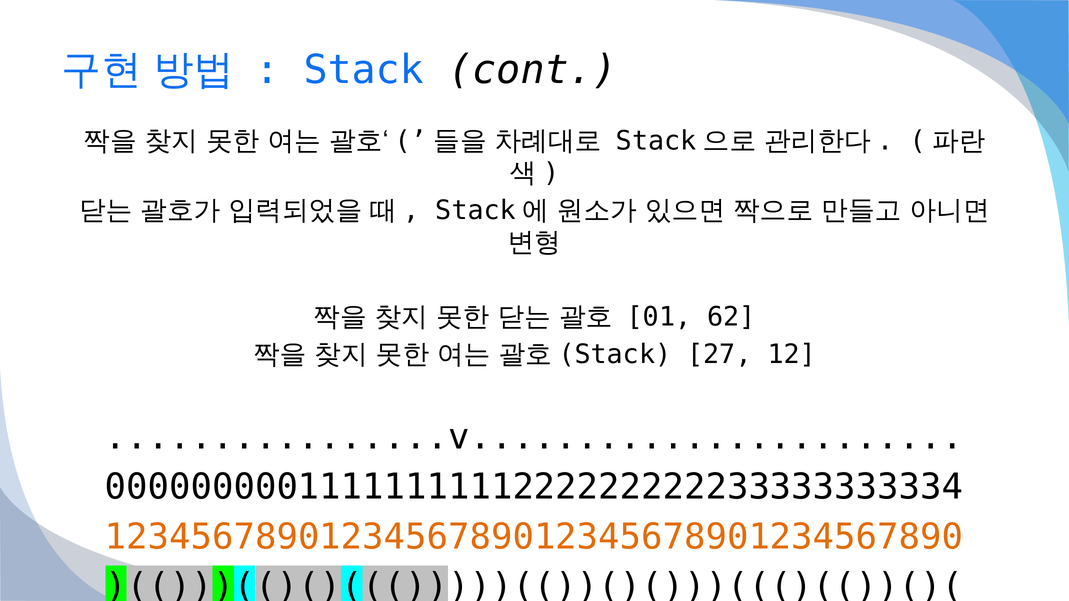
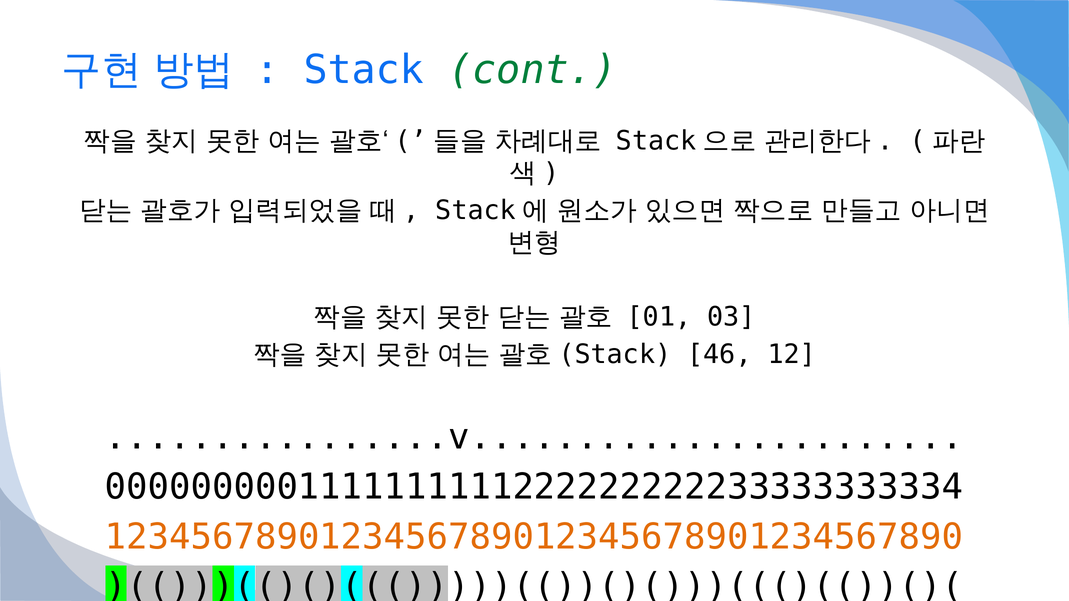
cont colour: black -> green (533, 70)
62: 62 -> 03 (731, 317)
27: 27 -> 46 (719, 355)
